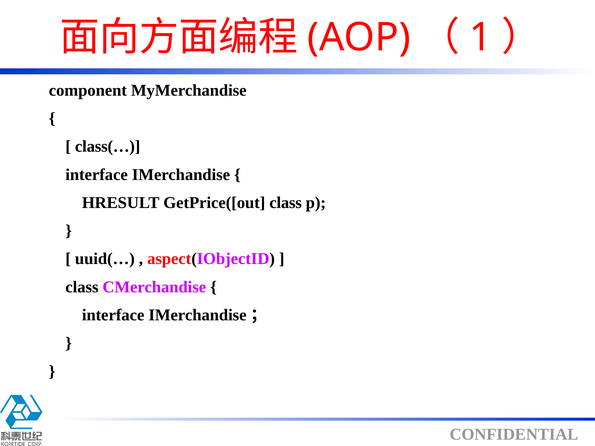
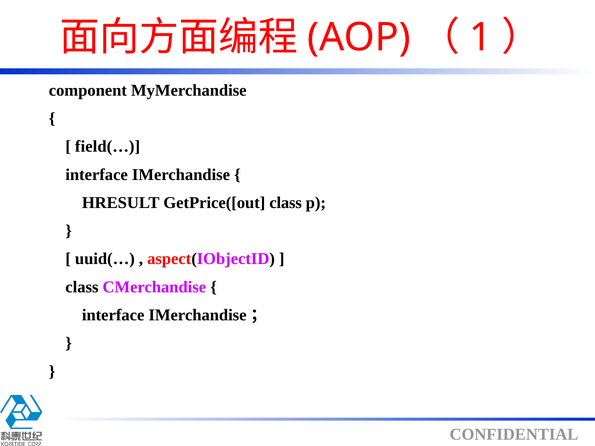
class(…: class(… -> field(… (108, 147)
